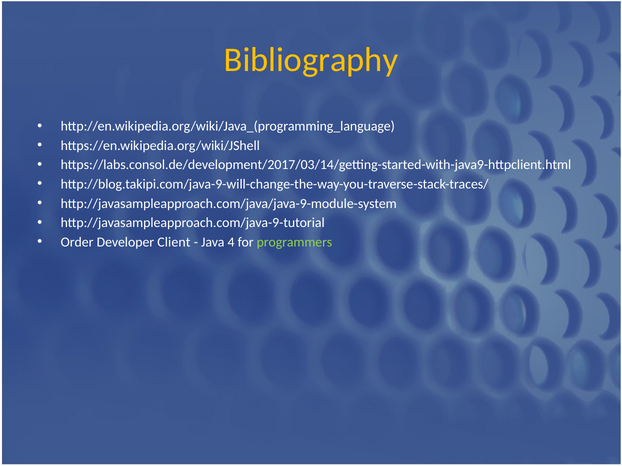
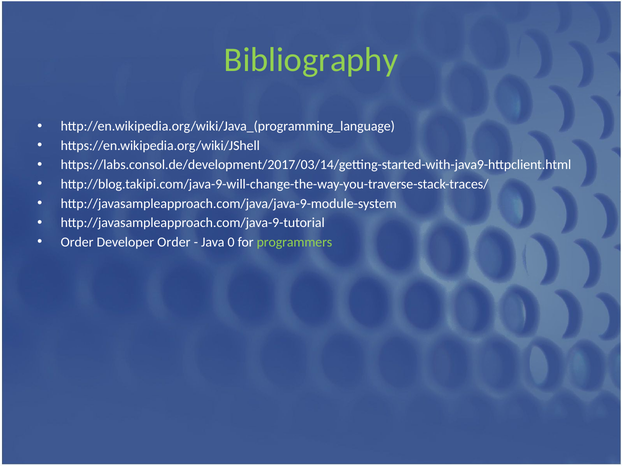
Bibliography colour: yellow -> light green (311, 60)
Developer Client: Client -> Order (174, 242)
4: 4 -> 0 (231, 242)
